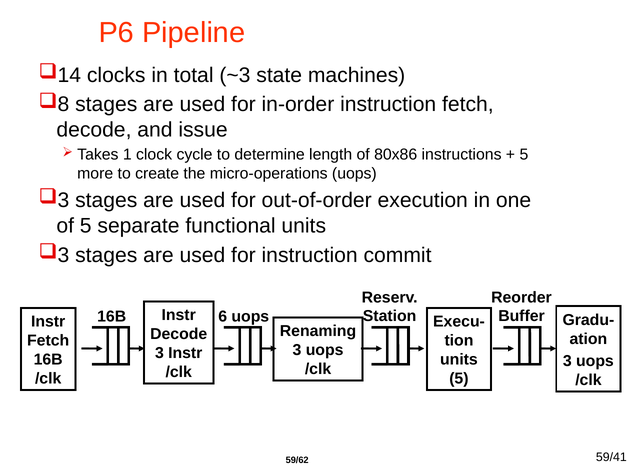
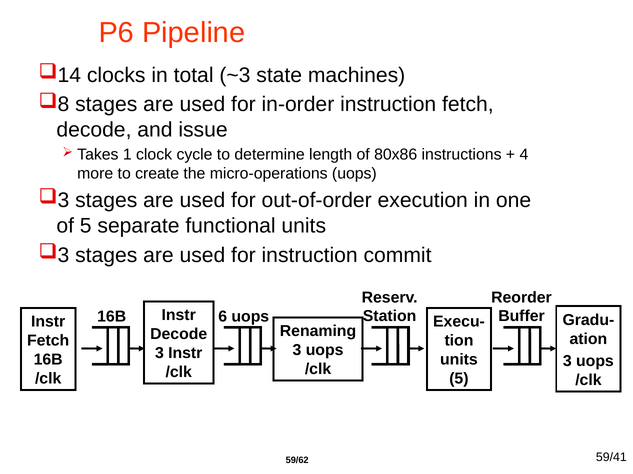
5: 5 -> 4 (524, 155)
